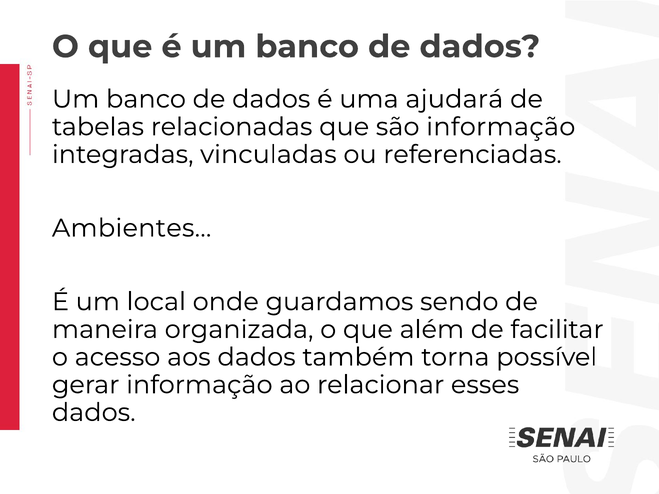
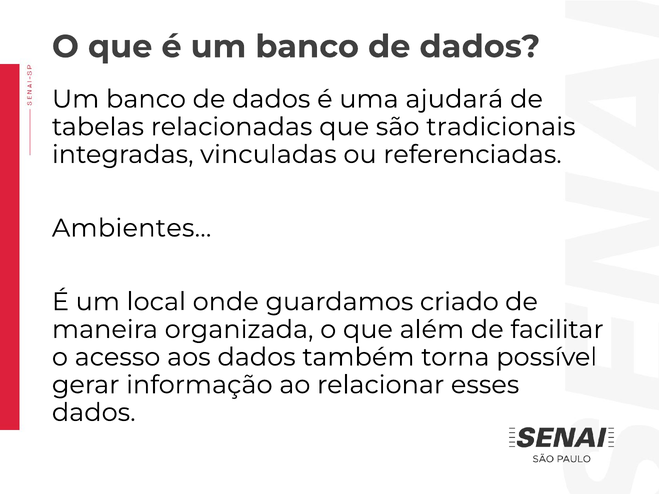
são informação: informação -> tradicionais (501, 127)
sendo: sendo -> criado (459, 302)
